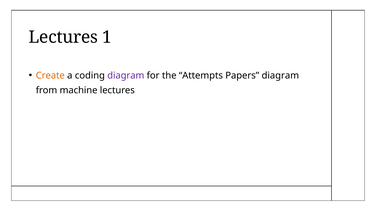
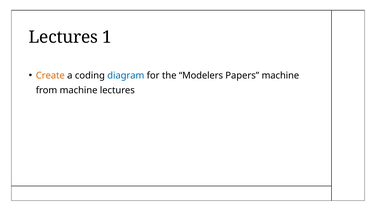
diagram colour: purple -> blue (126, 76)
Attempts: Attempts -> Modelers (201, 76)
Papers diagram: diagram -> machine (280, 76)
